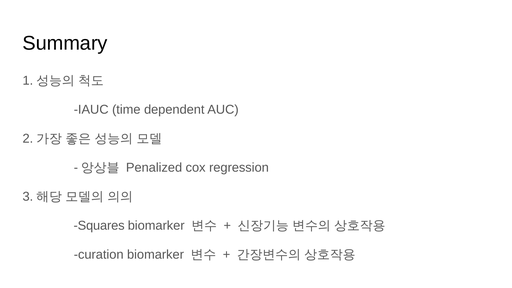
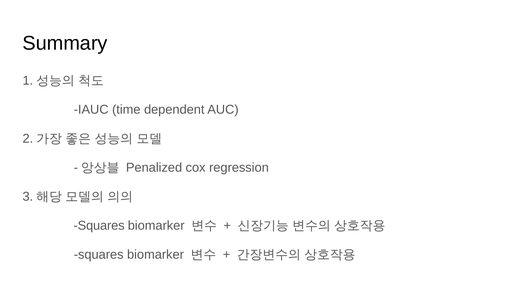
curation: curation -> squares (99, 255)
